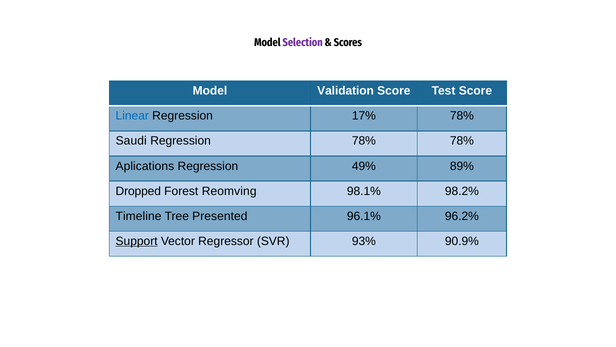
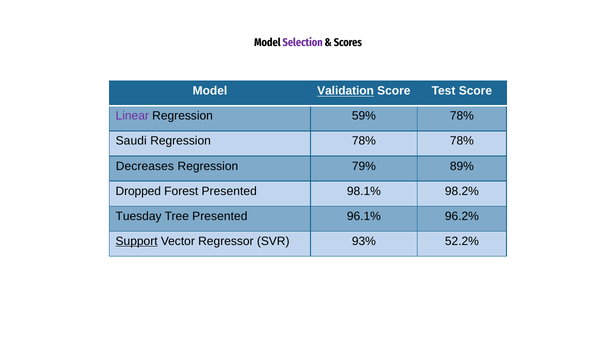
Validation underline: none -> present (346, 91)
Linear colour: blue -> purple (132, 116)
17%: 17% -> 59% (364, 116)
Aplications: Aplications -> Decreases (145, 166)
49%: 49% -> 79% (364, 166)
Forest Reomving: Reomving -> Presented (229, 191)
Timeline: Timeline -> Tuesday (139, 216)
90.9%: 90.9% -> 52.2% (462, 241)
